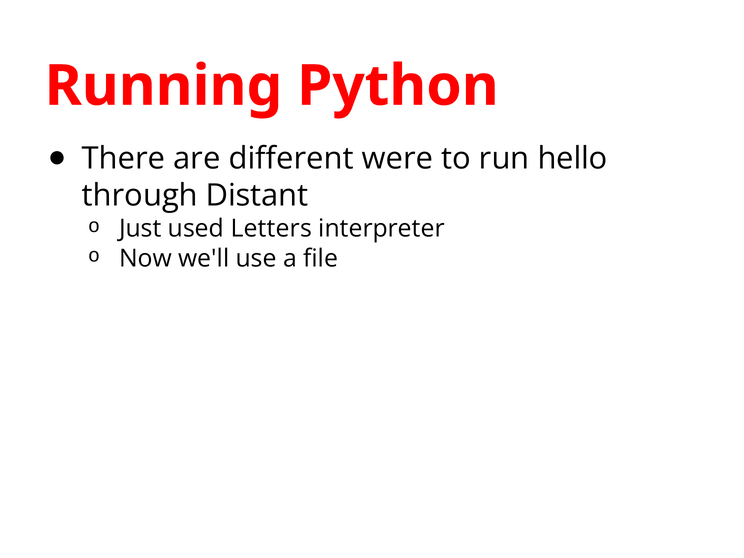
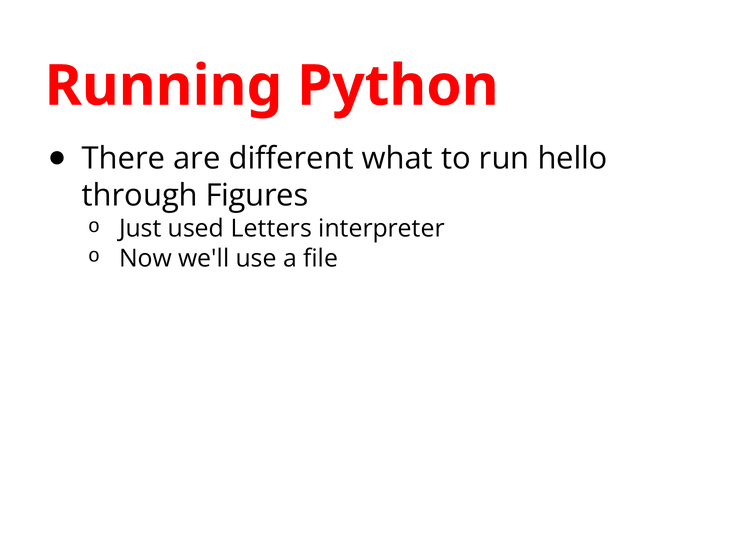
were: were -> what (397, 158)
Distant: Distant -> Figures (257, 196)
